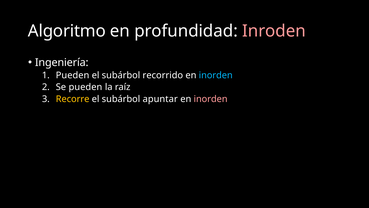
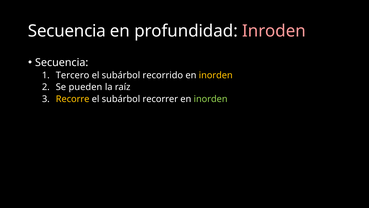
Algoritmo: Algoritmo -> Secuencia (67, 31)
Ingeniería: Ingeniería -> Secuencia (62, 62)
Pueden: Pueden -> Tercero (73, 75)
inorden colour: light blue -> yellow (216, 75)
apuntar: apuntar -> recorrer (160, 99)
inorden colour: pink -> light green (211, 99)
